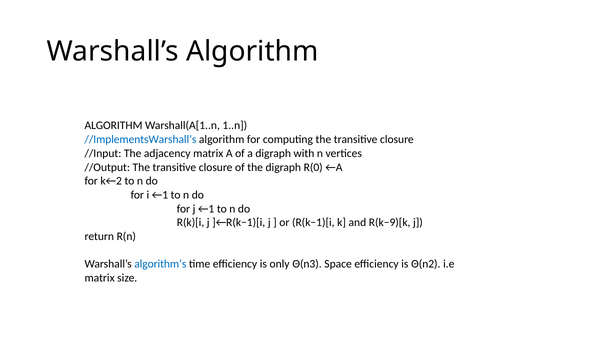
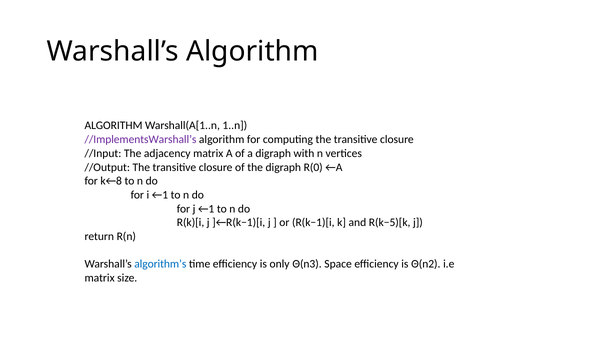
//ImplementsWarshall’s colour: blue -> purple (140, 139)
k←2: k←2 -> k←8 (111, 181)
R(k−9)[k: R(k−9)[k -> R(k−5)[k (390, 223)
